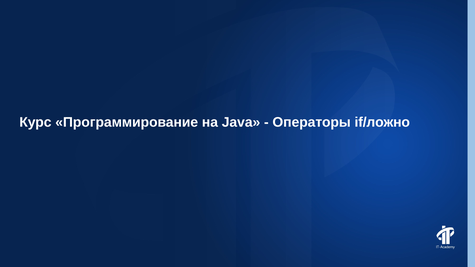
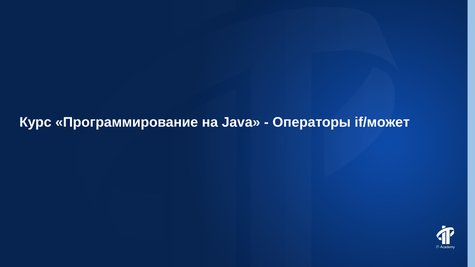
if/ложно: if/ложно -> if/может (382, 122)
